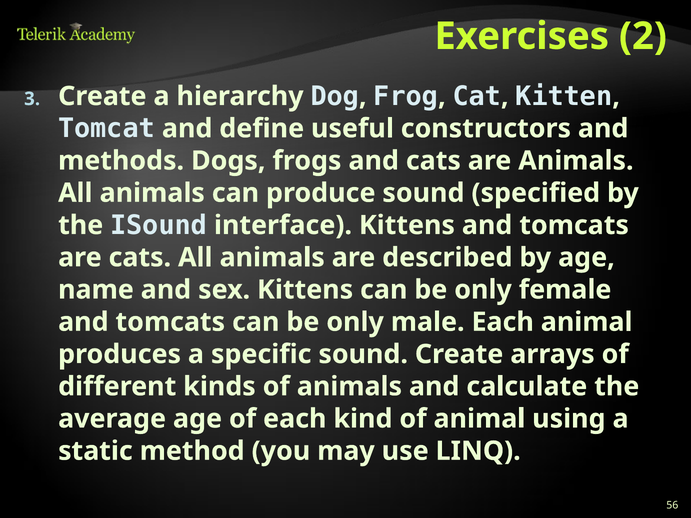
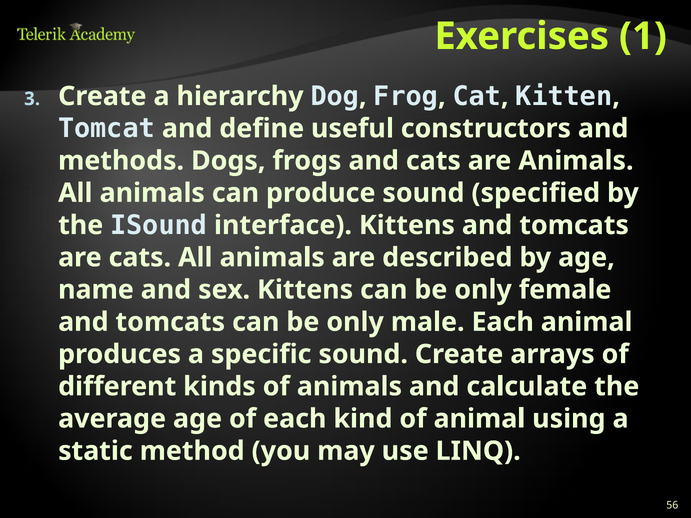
2: 2 -> 1 (643, 36)
